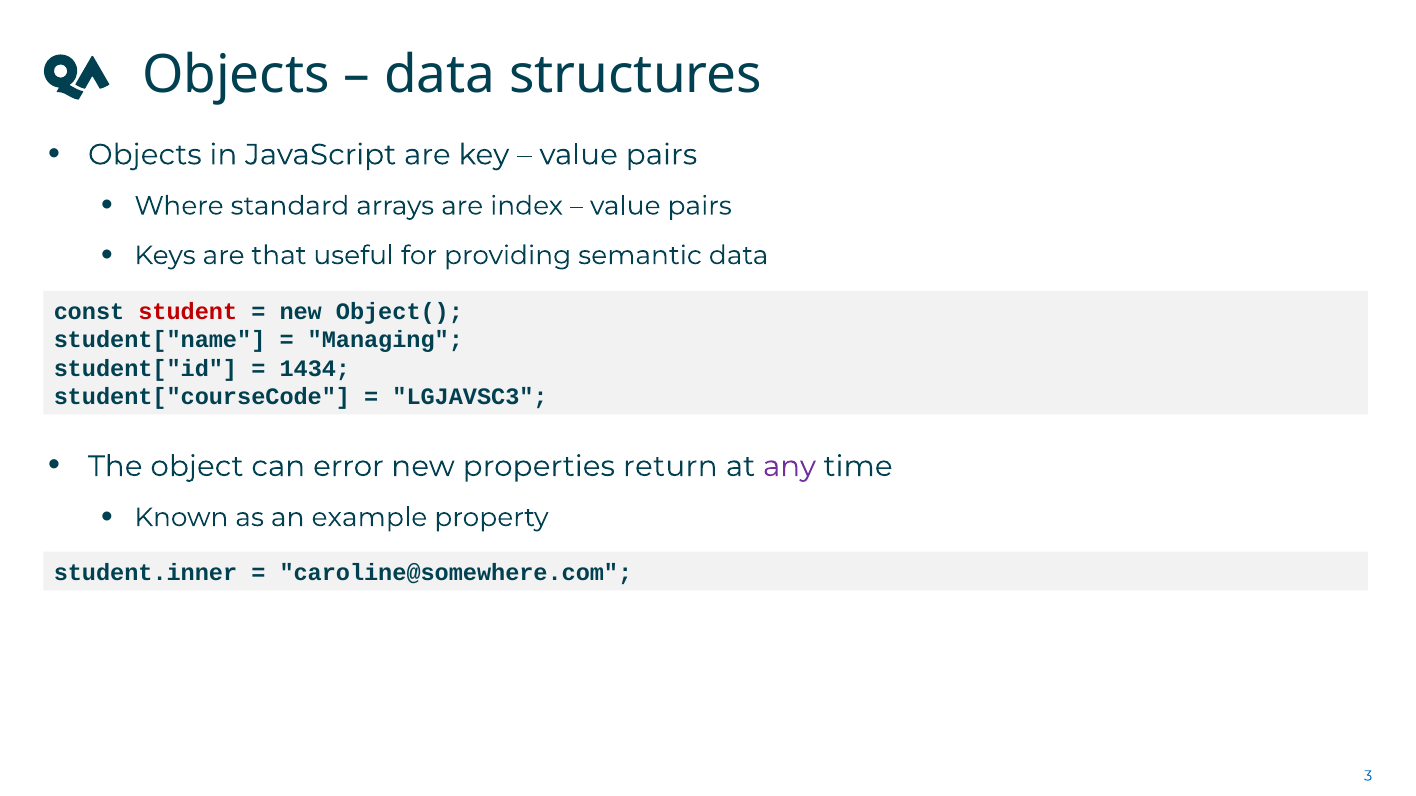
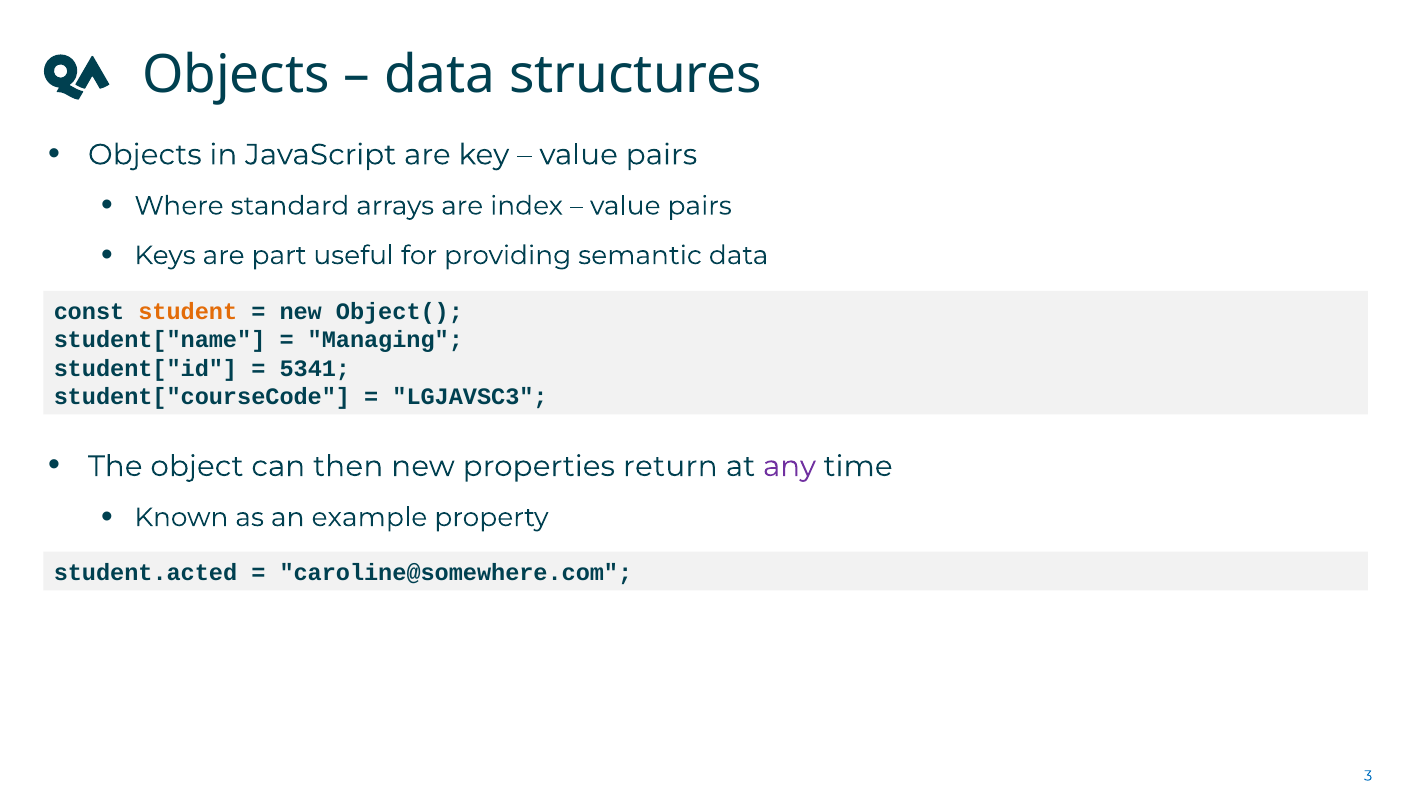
that: that -> part (279, 256)
student colour: red -> orange (188, 312)
1434: 1434 -> 5341 (315, 369)
error: error -> then (348, 467)
student.inner: student.inner -> student.acted (145, 573)
